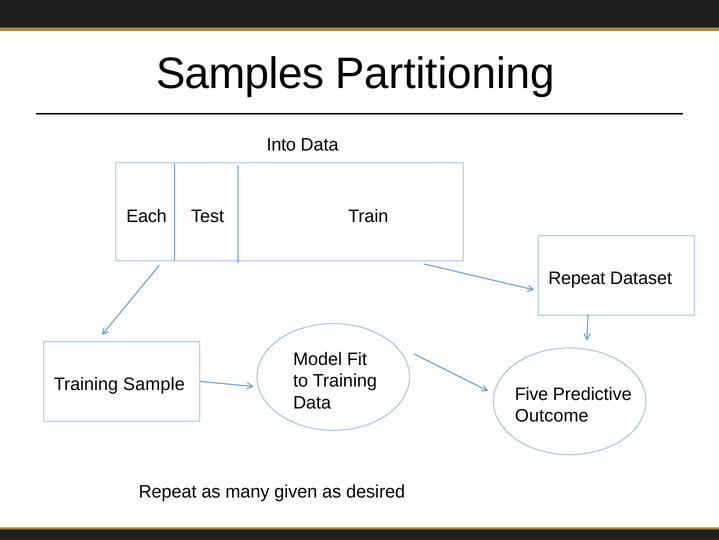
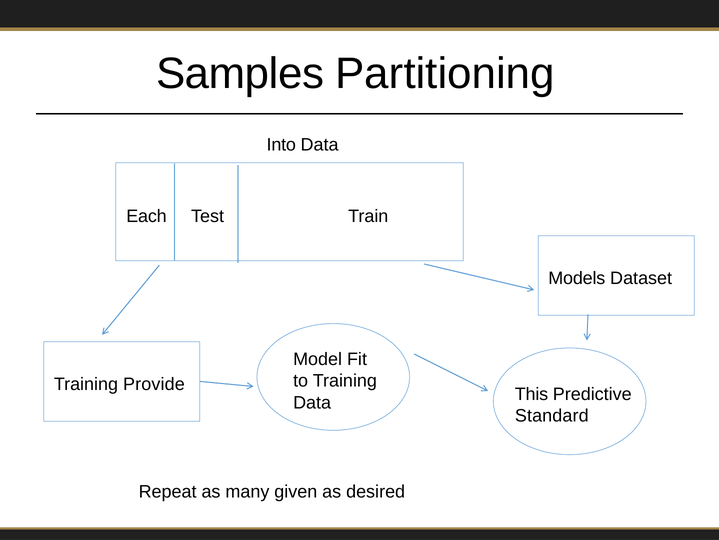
Repeat: Repeat -> Models (577, 278)
Sample: Sample -> Provide (154, 384)
Five: Five -> This (531, 394)
Outcome: Outcome -> Standard (552, 415)
